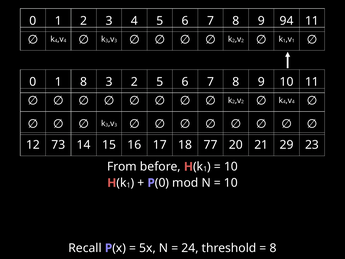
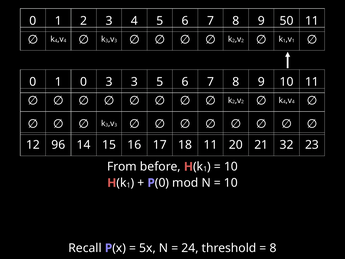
94: 94 -> 50 (287, 21)
1 8: 8 -> 0 (84, 82)
3 2: 2 -> 3 (134, 82)
73: 73 -> 96 (58, 145)
18 77: 77 -> 11 (211, 145)
29: 29 -> 32 (287, 145)
